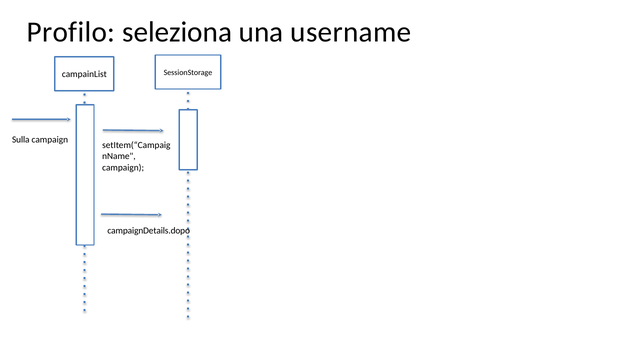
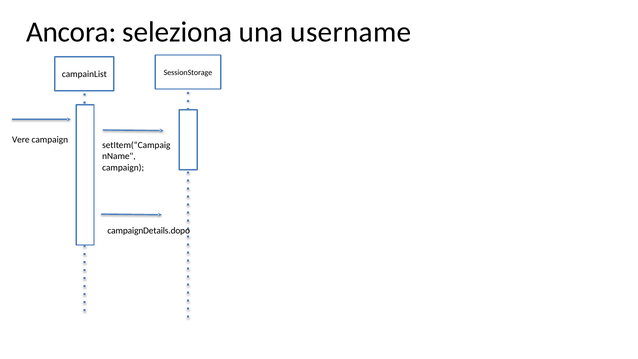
Profilo: Profilo -> Ancora (71, 32)
Sulla: Sulla -> Vere (21, 140)
